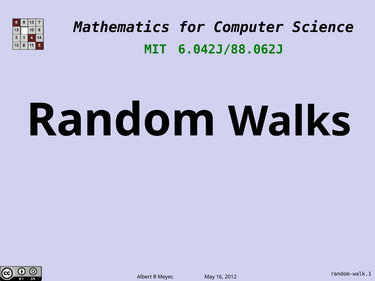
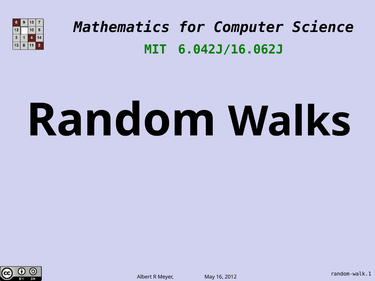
6.042J/88.062J: 6.042J/88.062J -> 6.042J/16.062J (231, 50)
